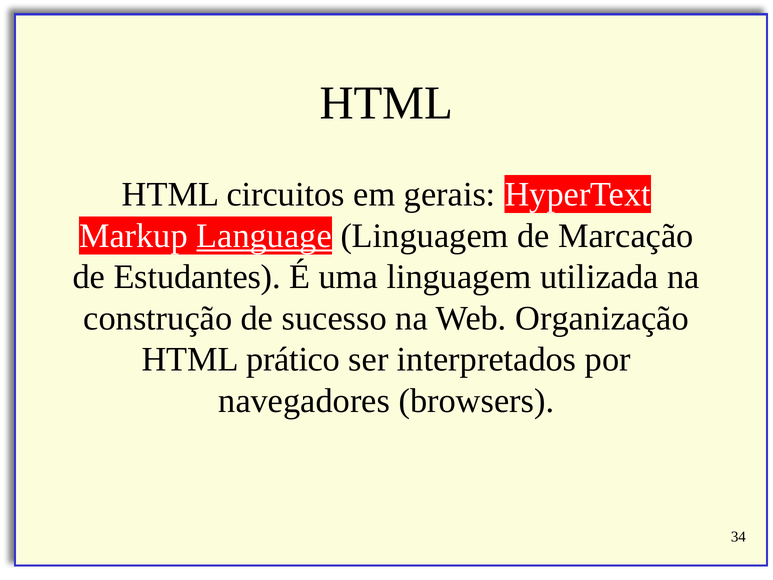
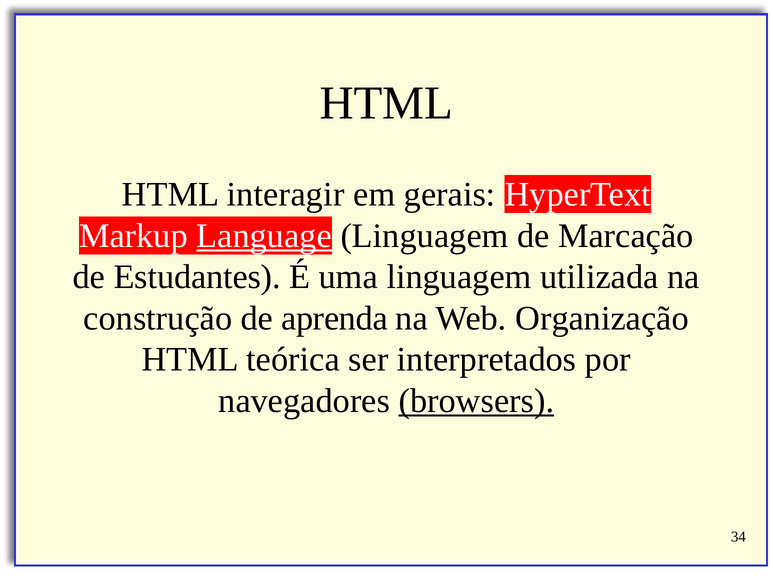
circuitos: circuitos -> interagir (286, 194)
sucesso: sucesso -> aprenda (335, 318)
prático: prático -> teórica (293, 359)
browsers underline: none -> present (476, 401)
